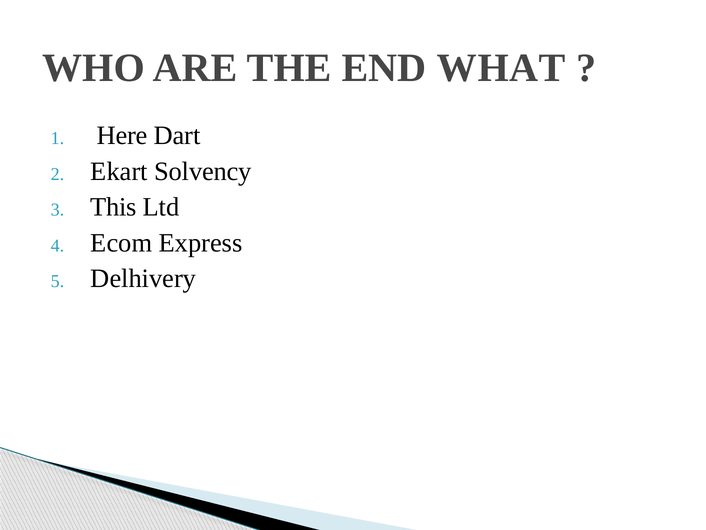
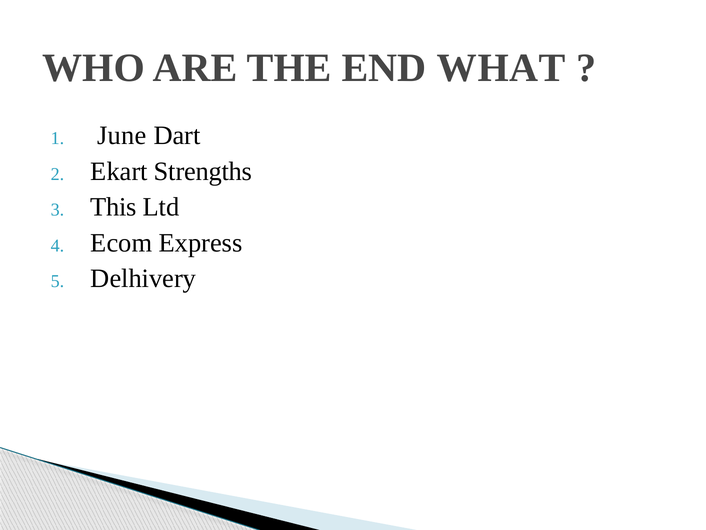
Here: Here -> June (122, 136)
Solvency: Solvency -> Strengths (203, 171)
